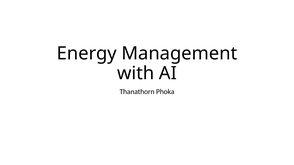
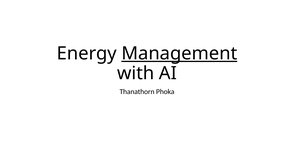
Management underline: none -> present (179, 54)
